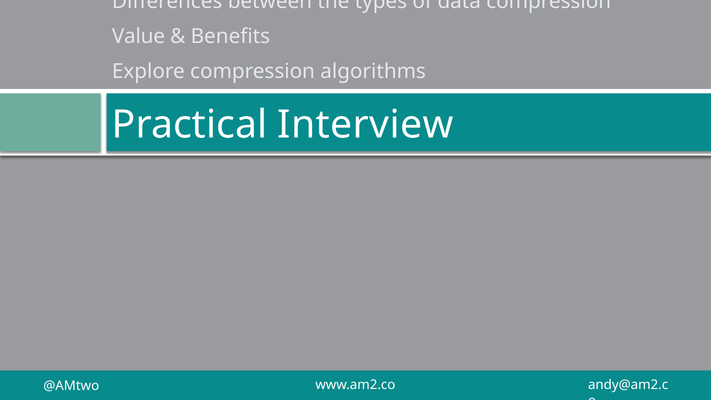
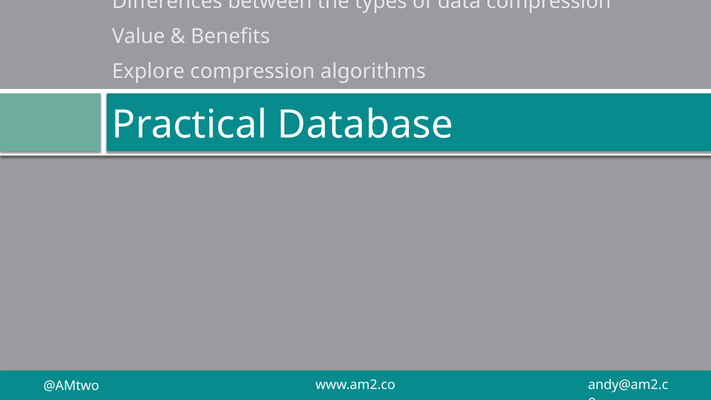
Interview: Interview -> Database (366, 125)
